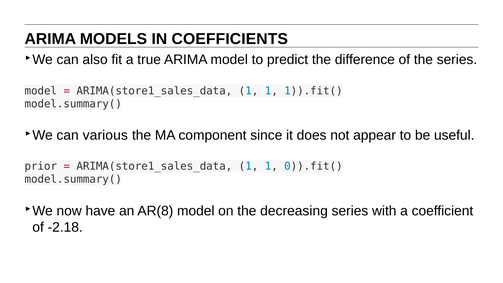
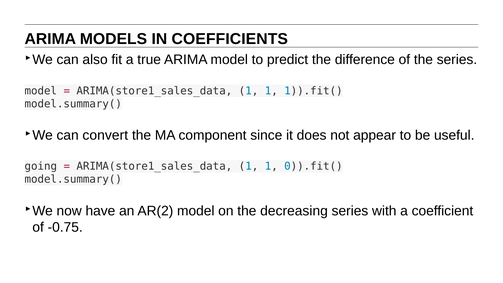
various: various -> convert (105, 135)
prior: prior -> going (41, 166)
AR(8: AR(8 -> AR(2 (155, 210)
-2.18: -2.18 -> -0.75 (65, 227)
